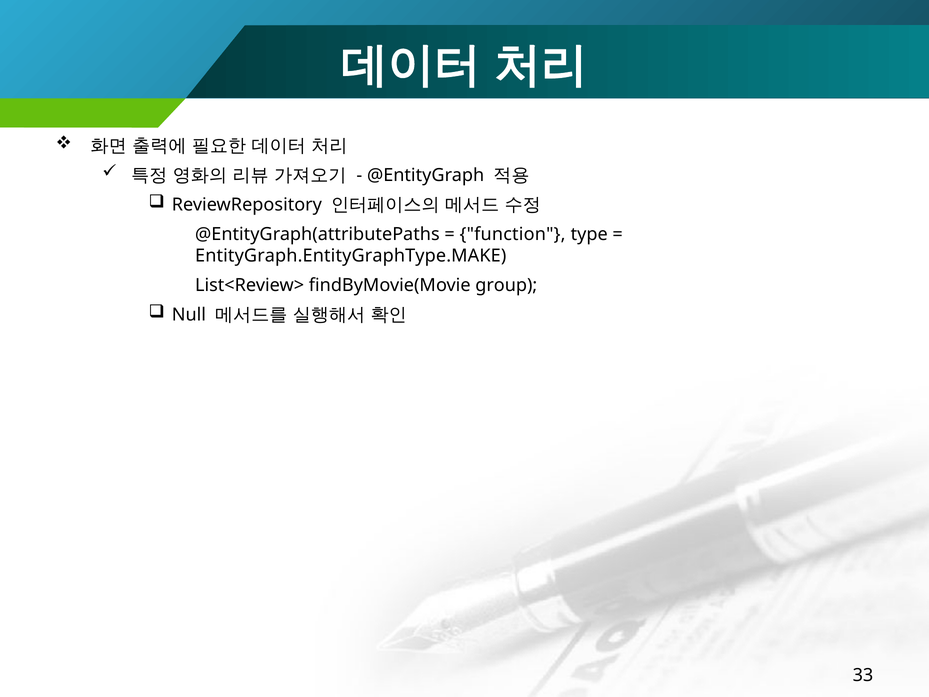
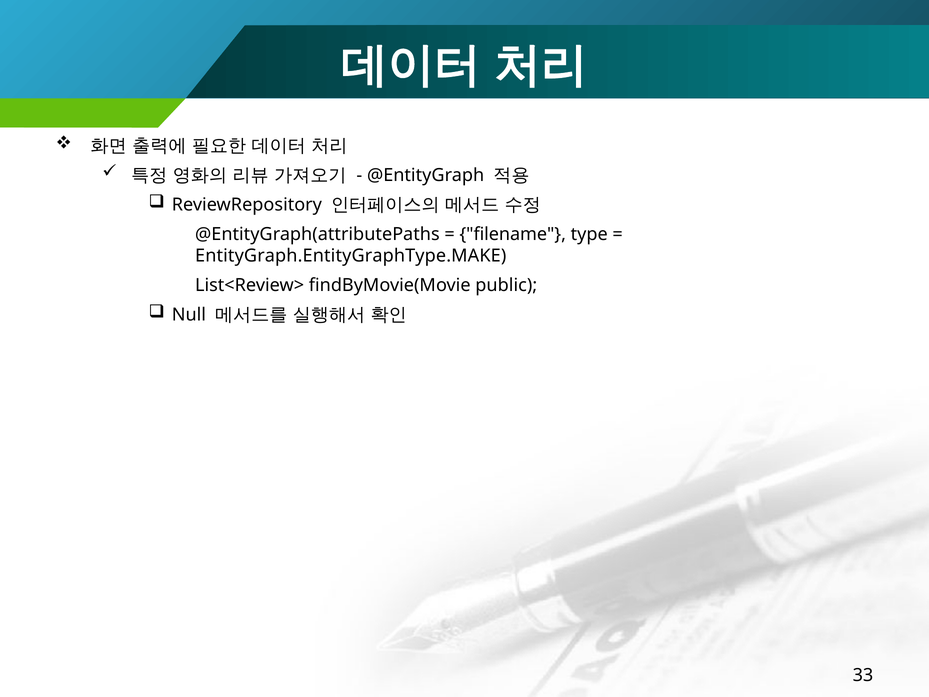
function: function -> filename (513, 234)
group: group -> public (506, 285)
